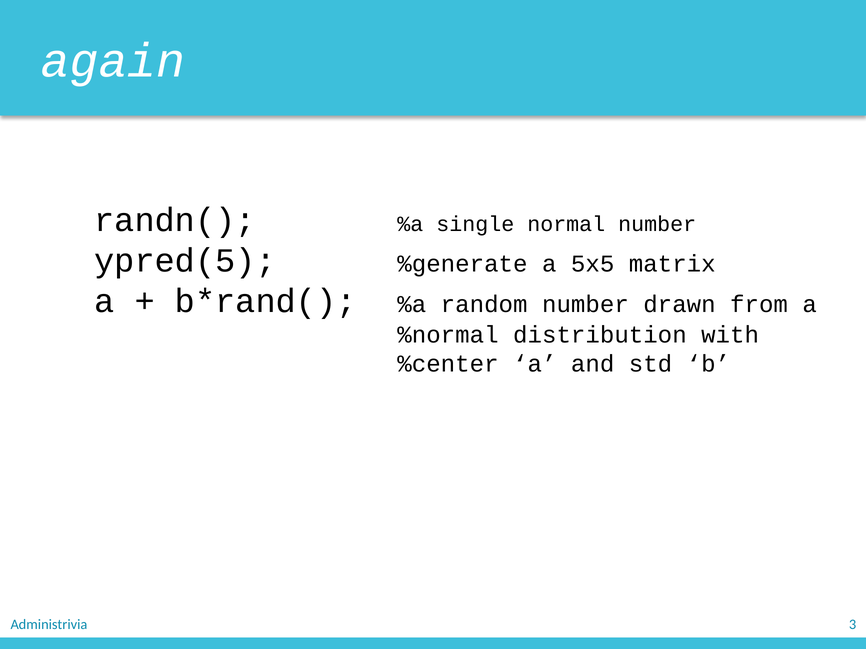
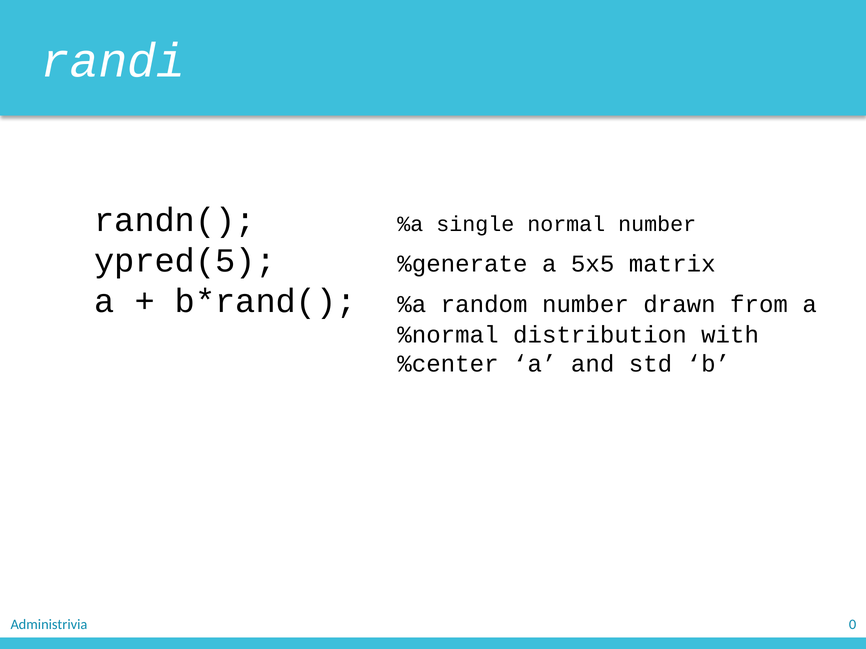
again: again -> randi (113, 61)
3: 3 -> 0 (853, 625)
